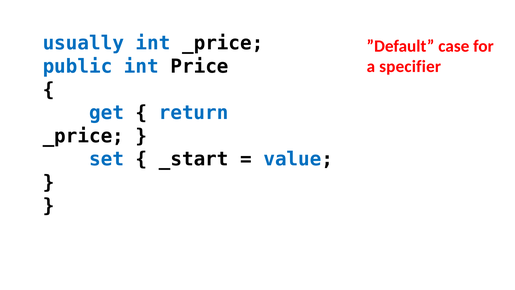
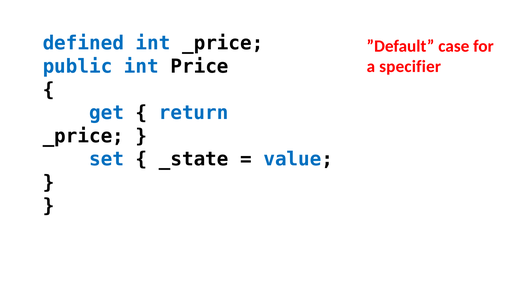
usually: usually -> defined (83, 43)
_start: _start -> _state (194, 159)
